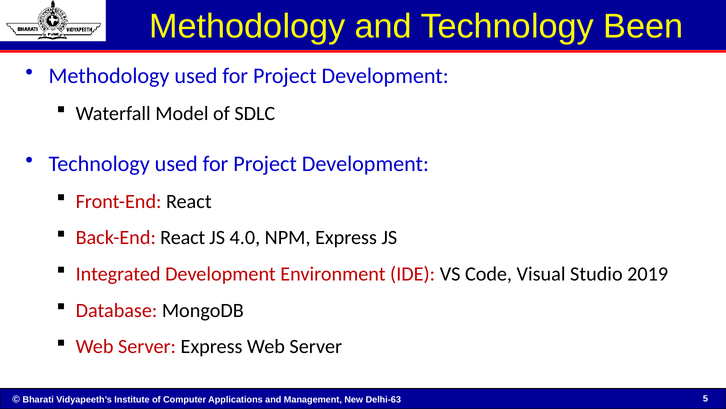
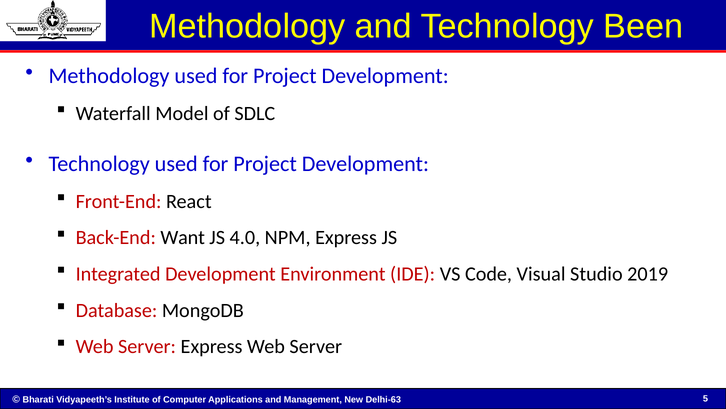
Back-End React: React -> Want (183, 237)
